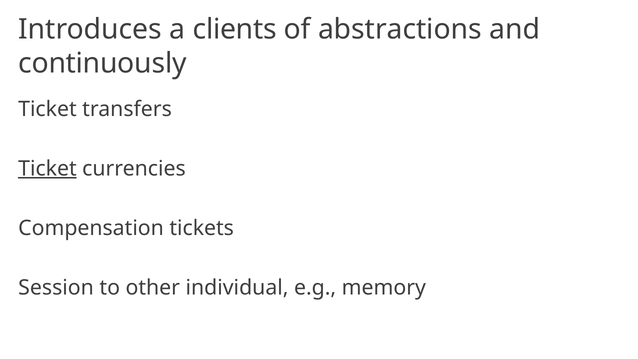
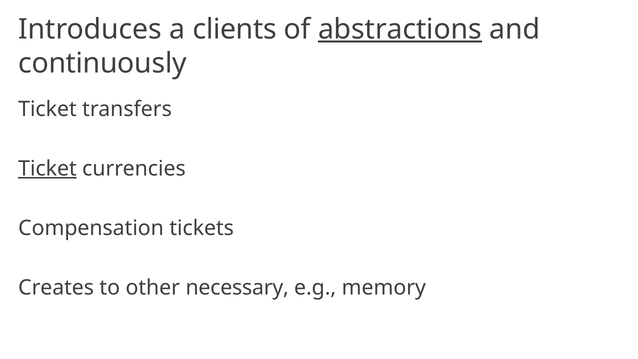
abstractions underline: none -> present (400, 29)
Session: Session -> Creates (56, 288)
individual: individual -> necessary (237, 288)
